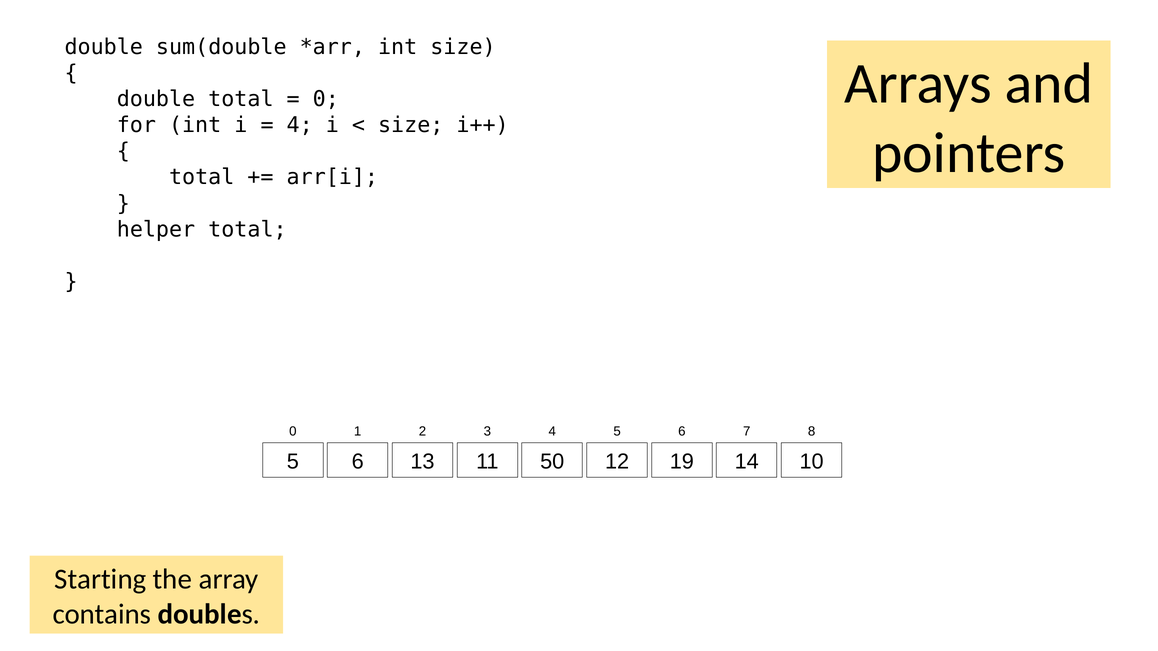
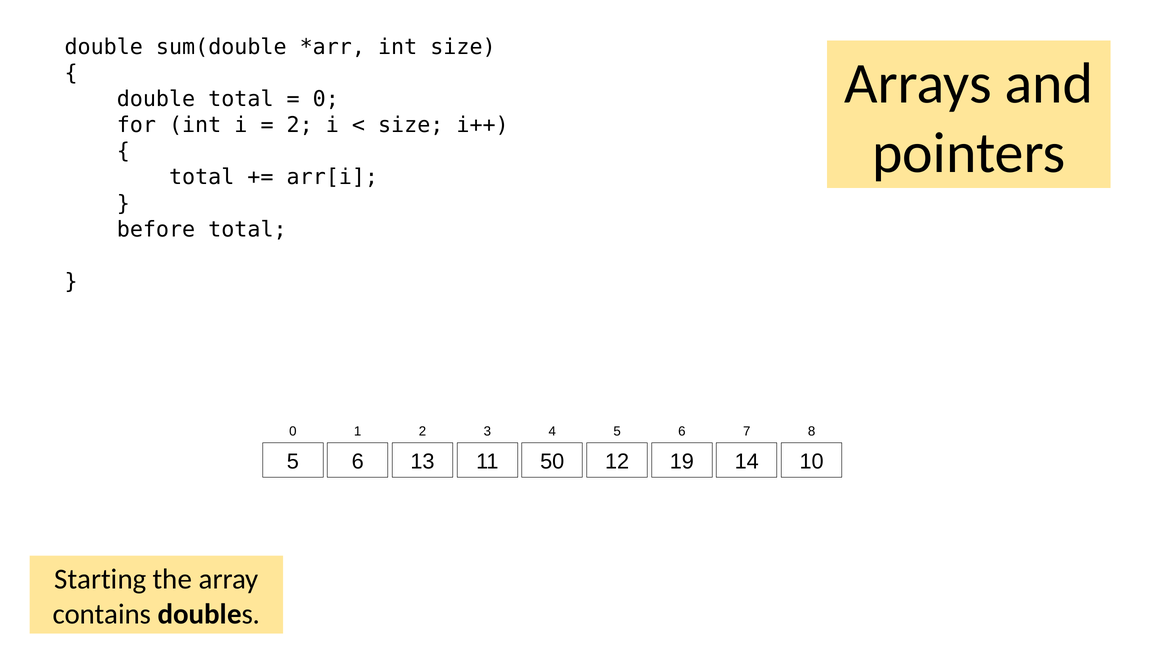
4: 4 -> 2 (300, 125)
helper: helper -> before (156, 230)
